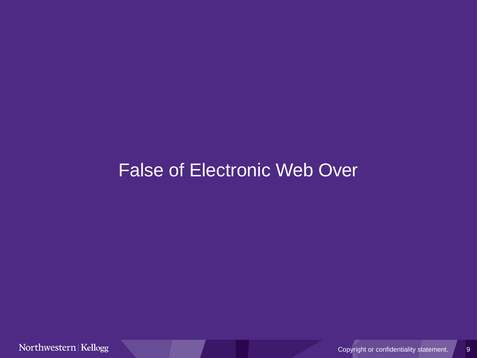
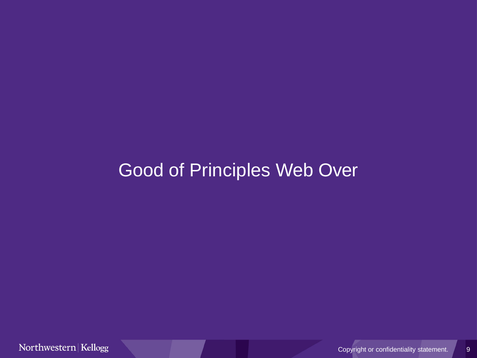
False: False -> Good (141, 170)
Electronic: Electronic -> Principles (230, 170)
